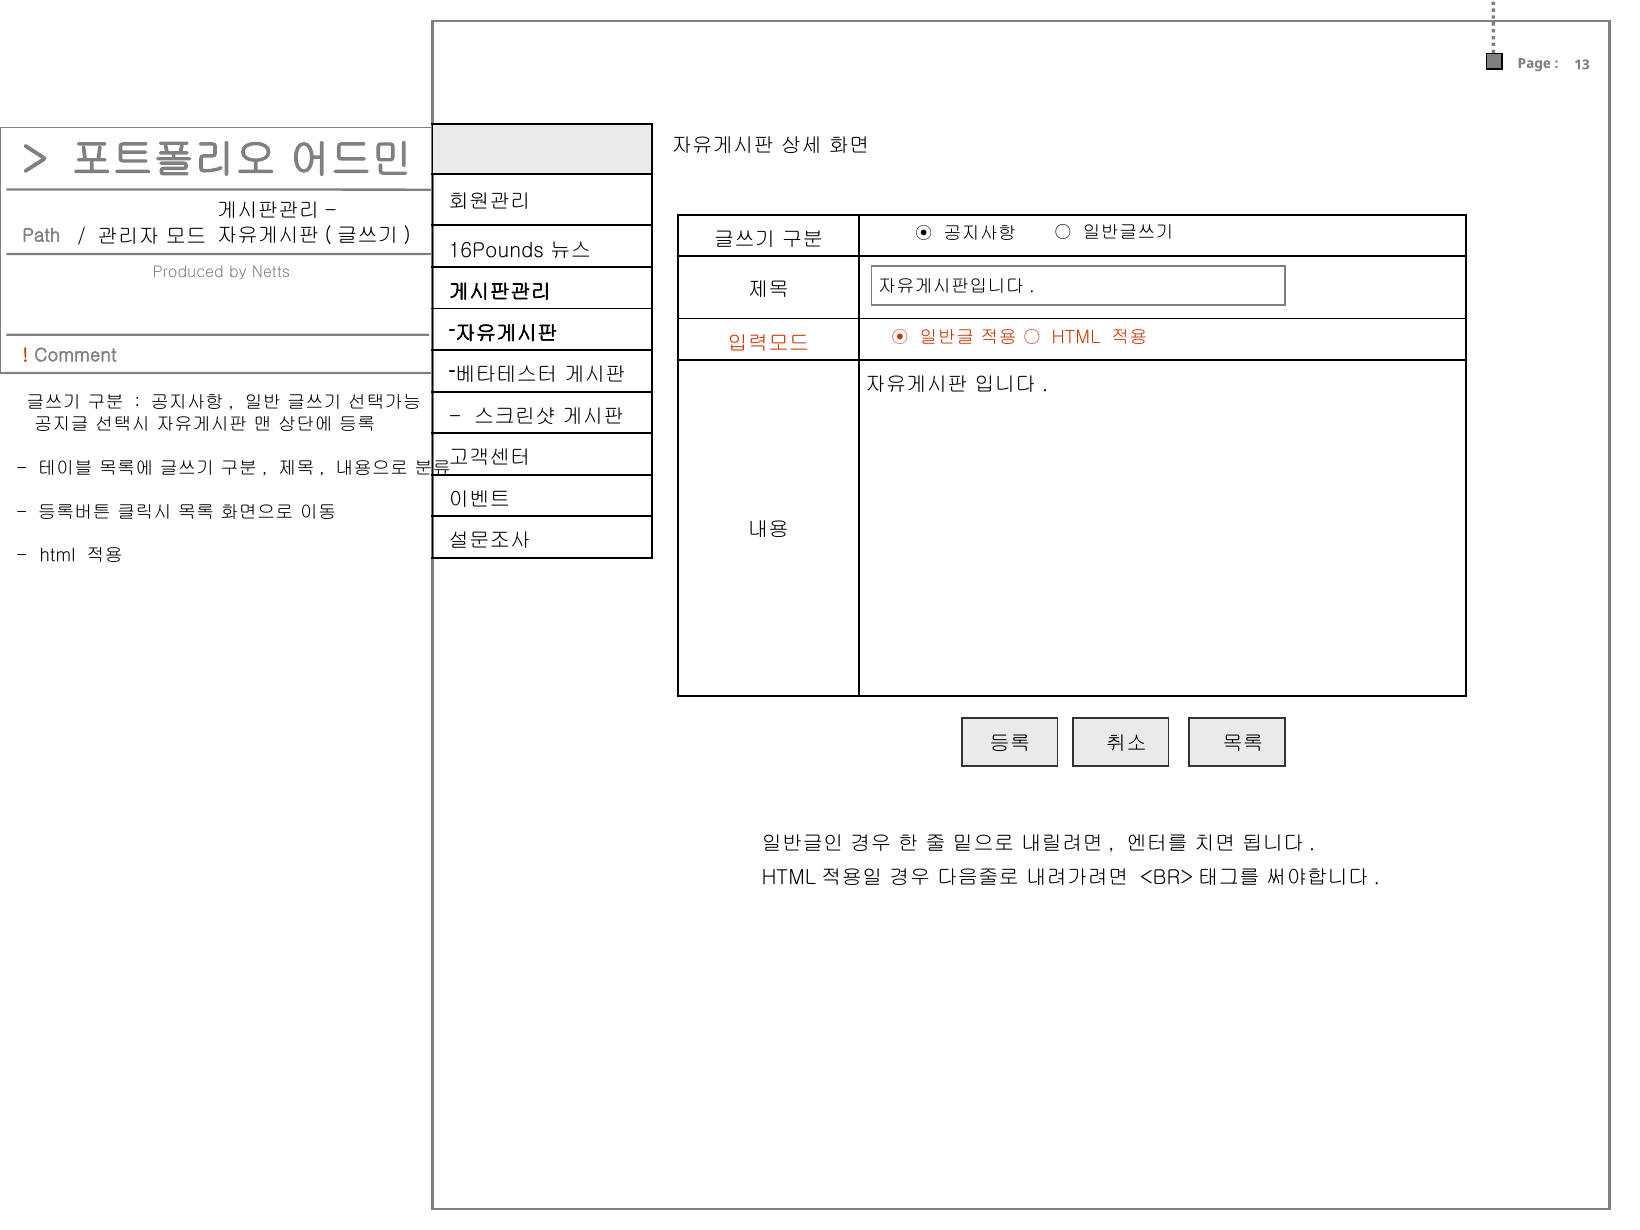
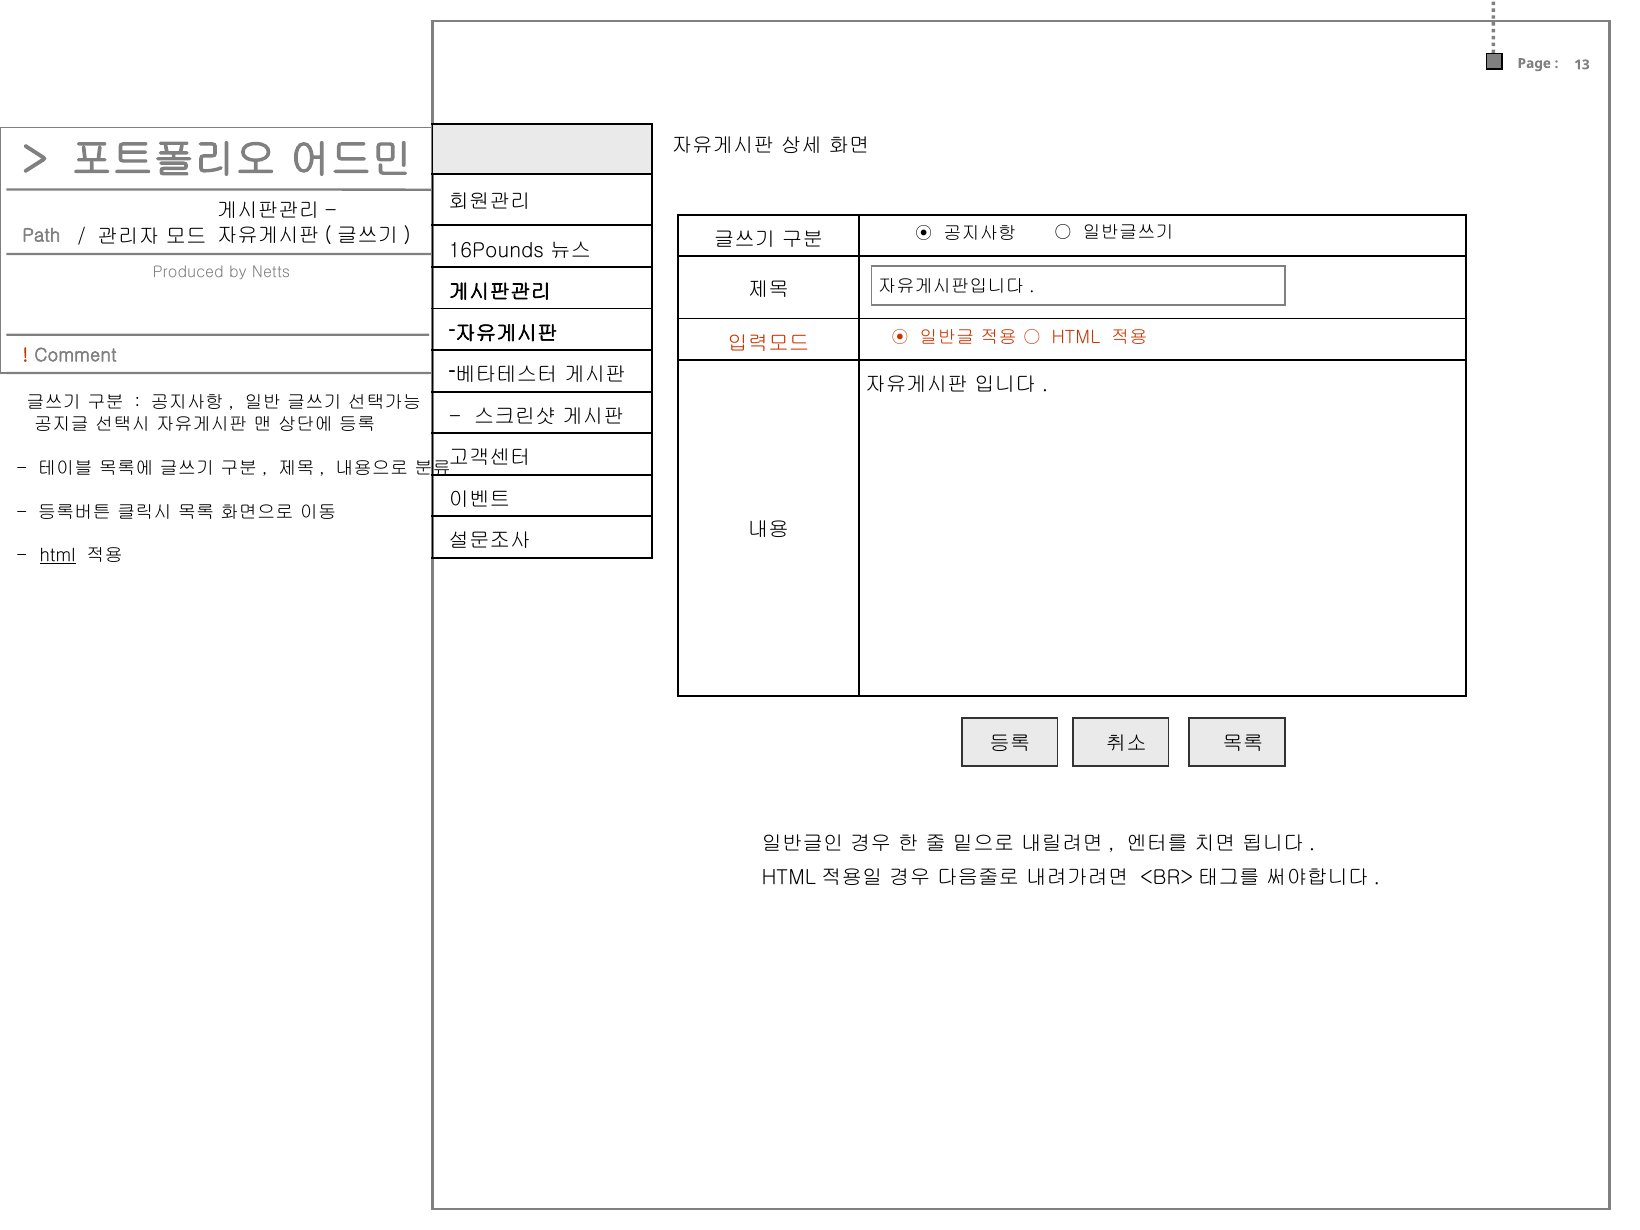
html underline: none -> present (58, 556)
